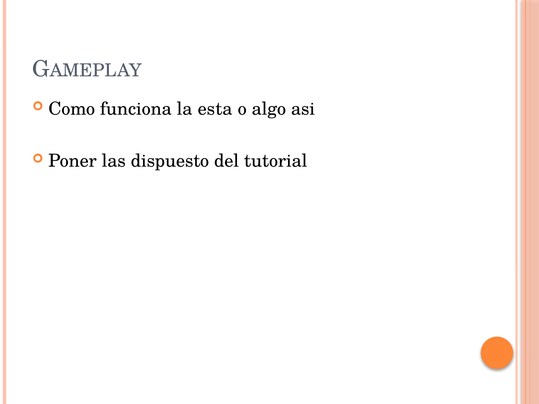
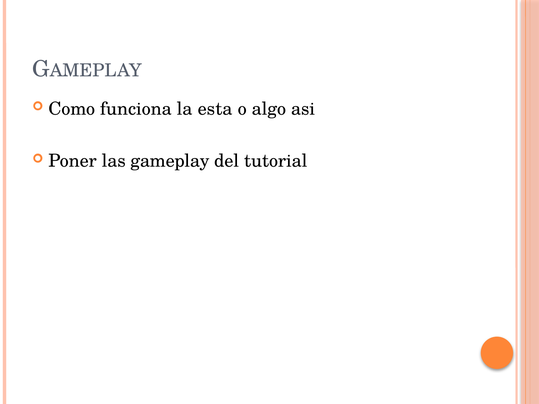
dispuesto: dispuesto -> gameplay (170, 161)
